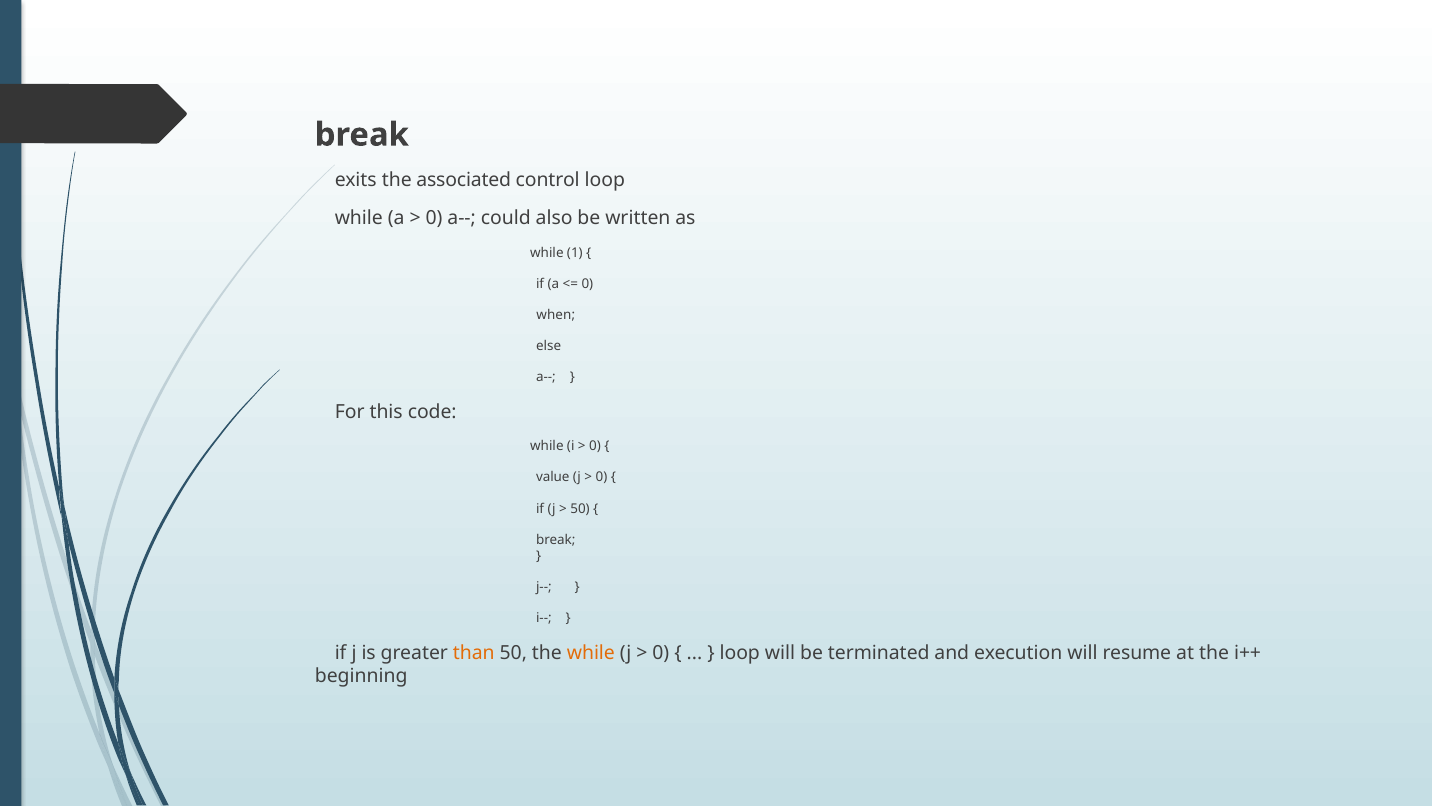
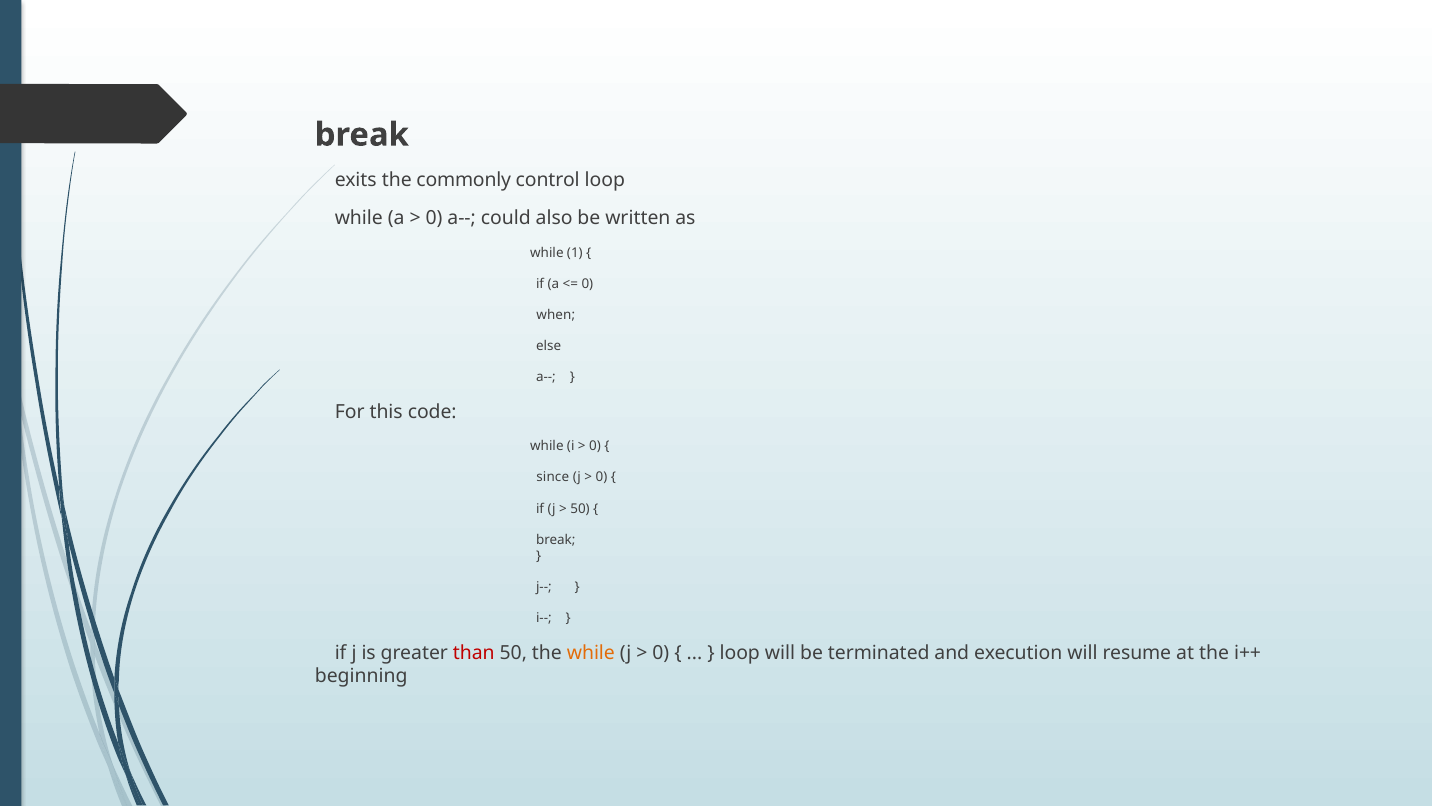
associated: associated -> commonly (464, 180)
value: value -> since (553, 477)
than colour: orange -> red (474, 653)
